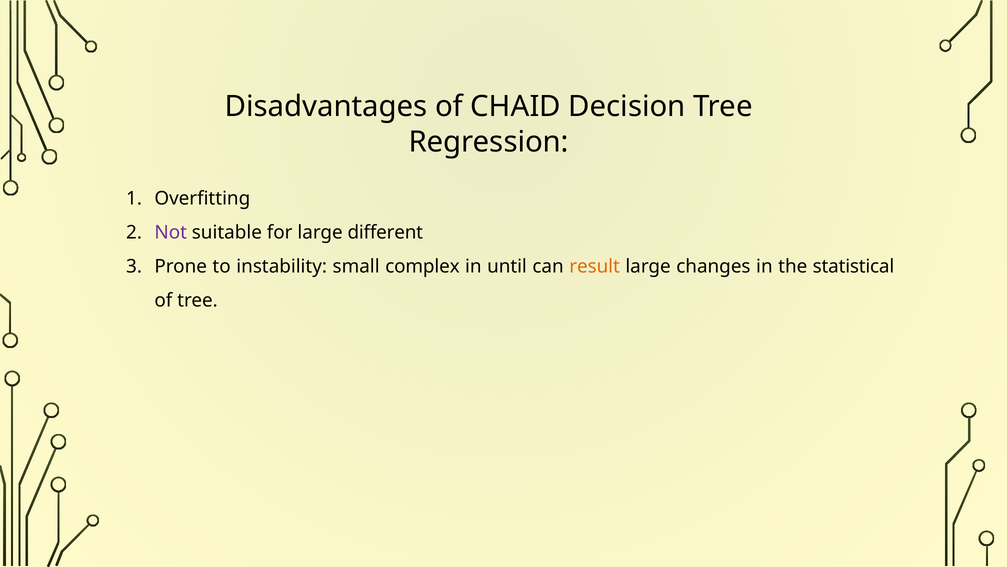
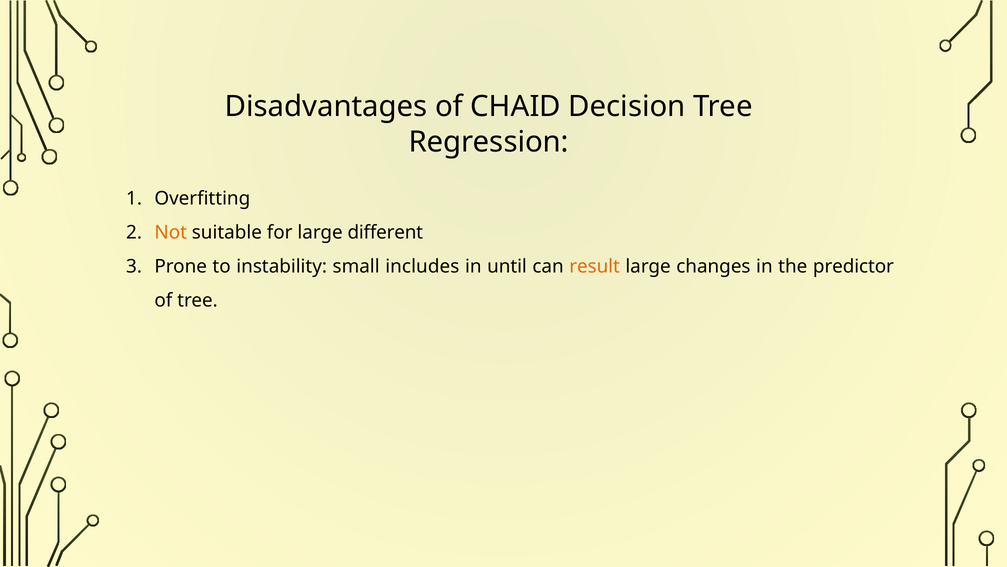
Not colour: purple -> orange (171, 232)
complex: complex -> includes (422, 266)
statistical: statistical -> predictor (853, 266)
